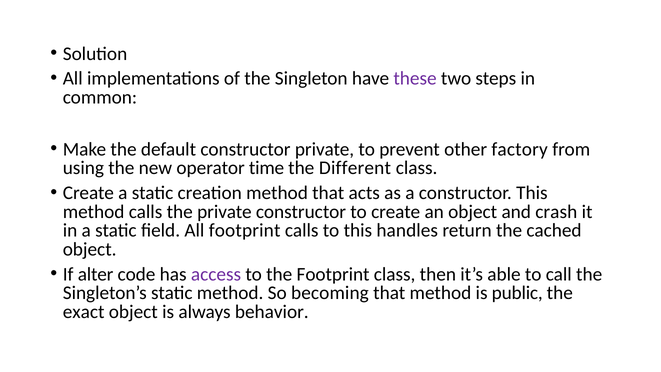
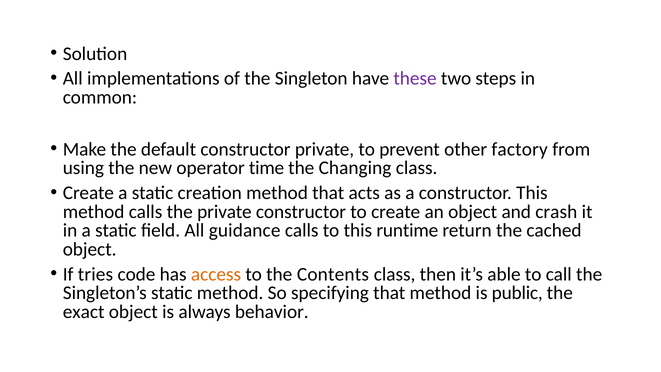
Different: Different -> Changing (355, 168)
All footprint: footprint -> guidance (245, 230)
handles: handles -> runtime (407, 230)
alter: alter -> tries (95, 274)
access colour: purple -> orange (216, 274)
the Footprint: Footprint -> Contents (333, 274)
becoming: becoming -> specifying (330, 293)
